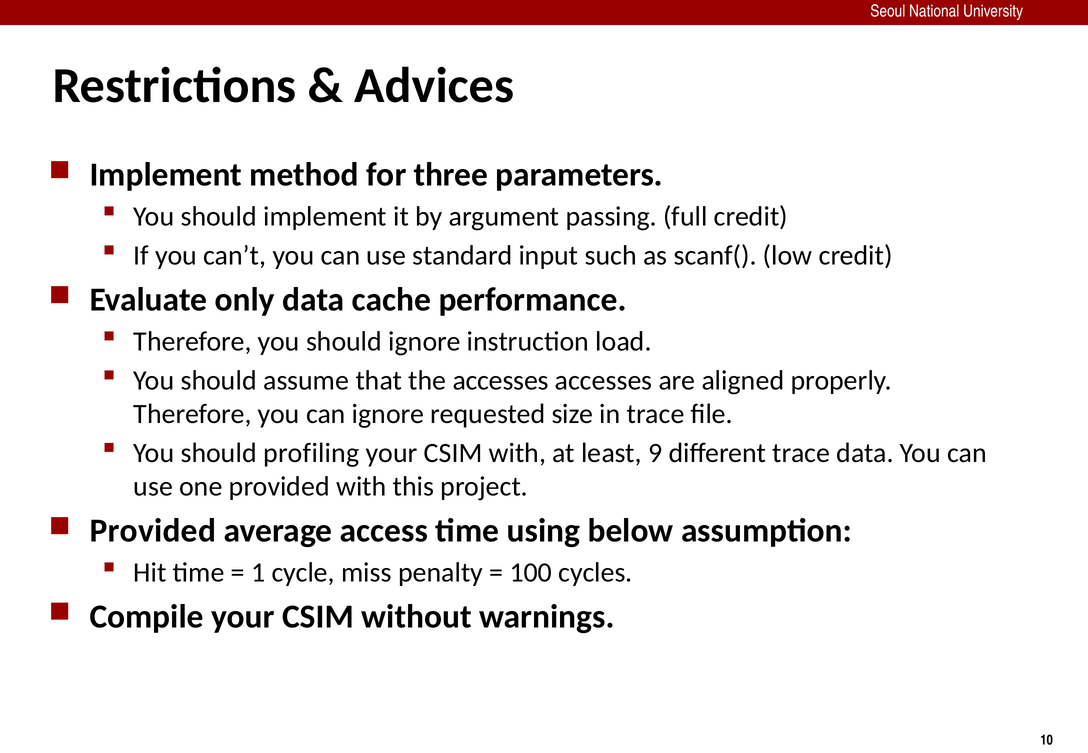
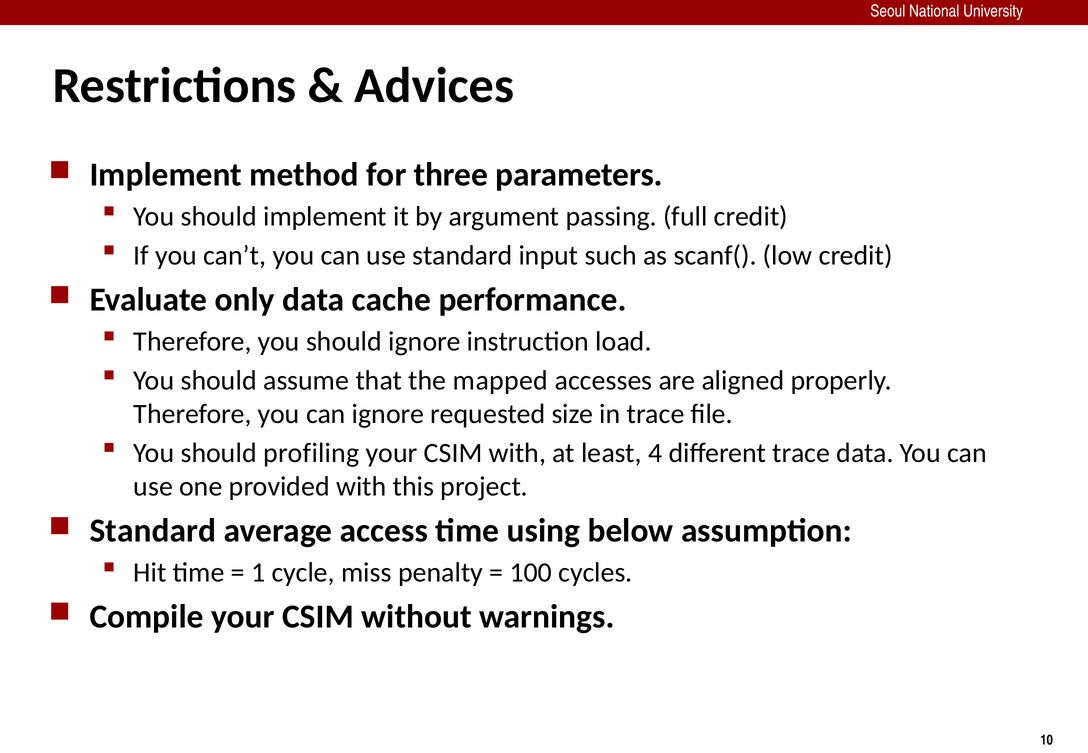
the accesses: accesses -> mapped (500, 381)
9: 9 -> 4 (655, 453)
Provided: Provided -> Standard (153, 531)
